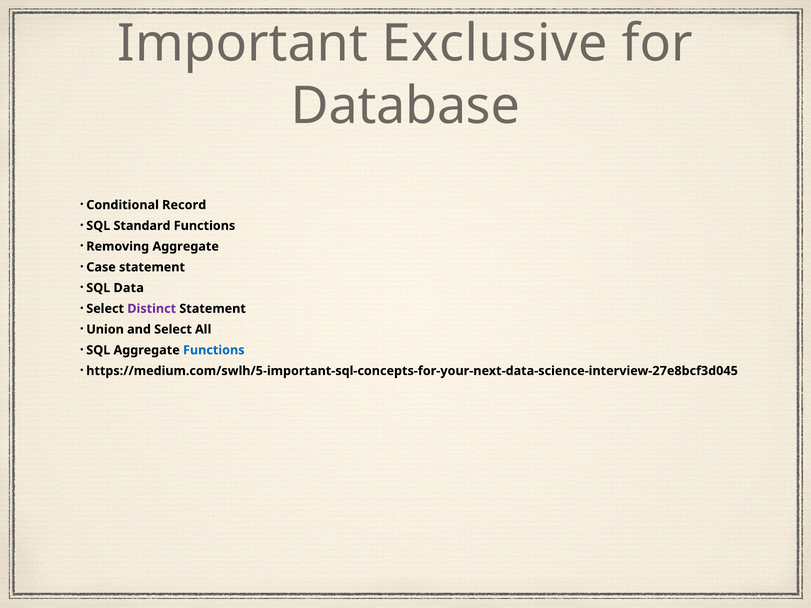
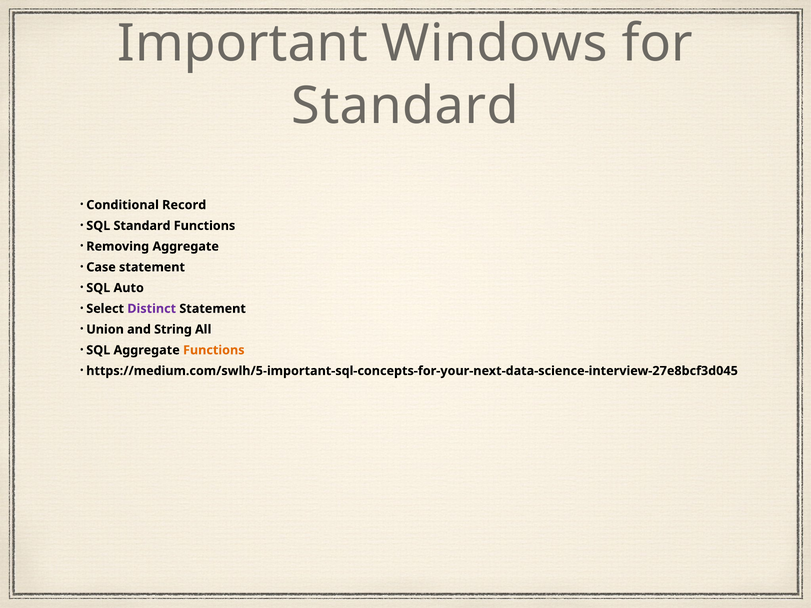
Exclusive: Exclusive -> Windows (495, 44)
Database: Database -> Standard (405, 106)
Data: Data -> Auto (129, 288)
and Select: Select -> String (173, 330)
Functions colour: blue -> orange (214, 350)
